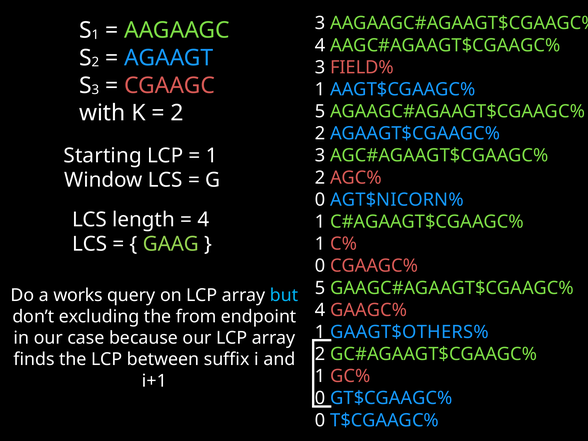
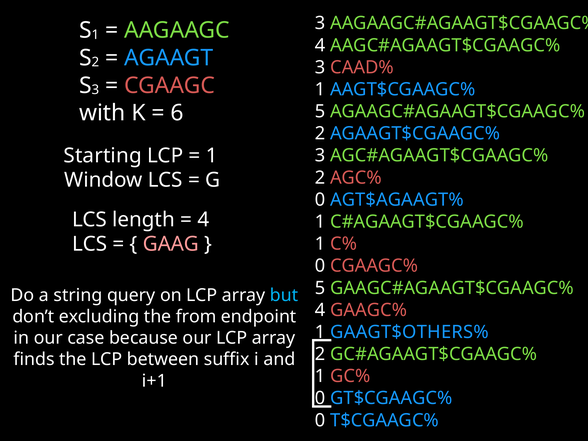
FIELD%: FIELD% -> CAAD% (362, 67)
2: 2 -> 6 (177, 113)
AGT$NICORN%: AGT$NICORN% -> AGT$AGAAGT% (397, 200)
GAAG colour: light green -> pink (171, 244)
works: works -> string (78, 295)
